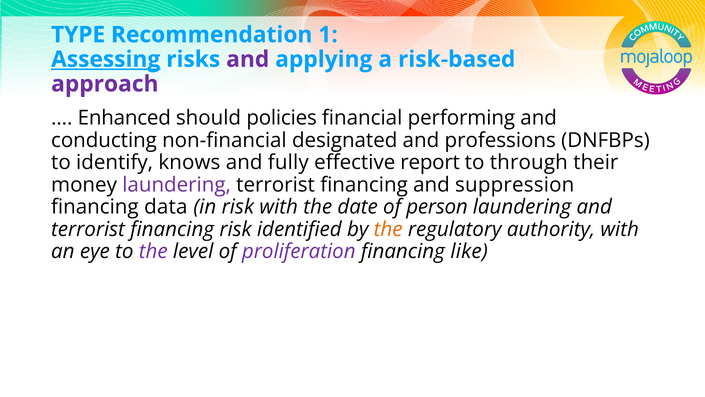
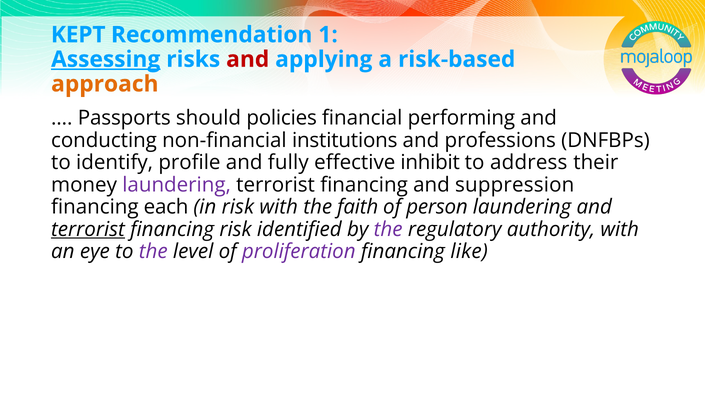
TYPE: TYPE -> KEPT (78, 35)
and colour: purple -> red (248, 59)
approach colour: purple -> orange (105, 84)
Enhanced: Enhanced -> Passports (124, 118)
designated: designated -> institutions (345, 140)
knows: knows -> profile (189, 162)
report: report -> inhibit (430, 162)
through: through -> address (529, 162)
data: data -> each (166, 207)
date: date -> faith (358, 207)
terrorist underline: none -> present (88, 229)
the colour: orange -> purple (388, 229)
